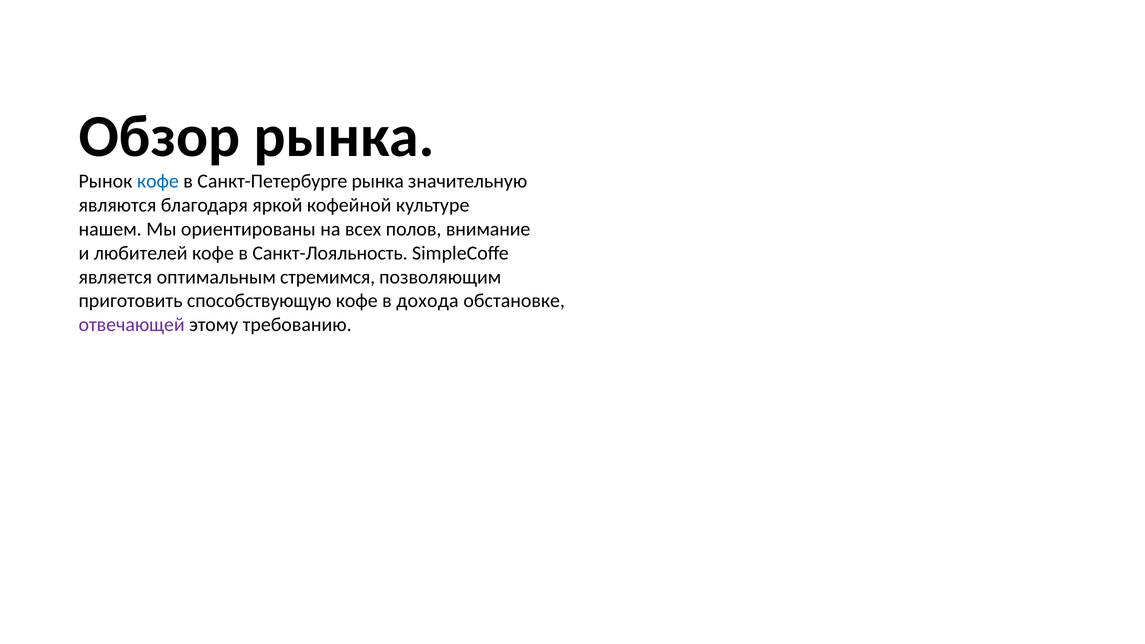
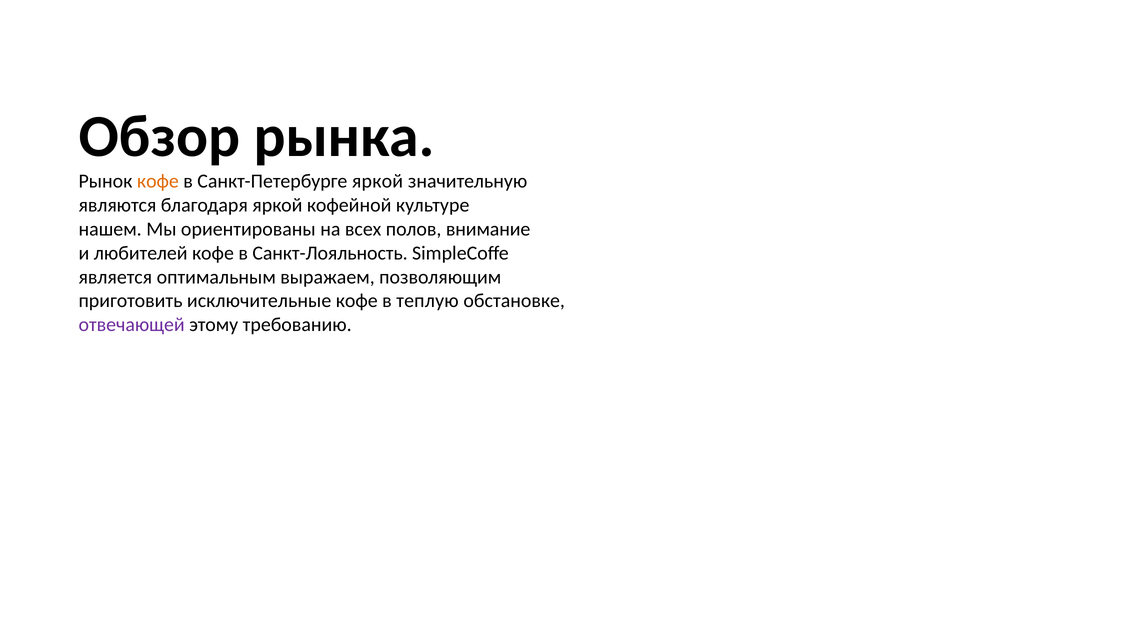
кофе colour: blue -> orange (158, 181)
Санкт-Петербурге рынка: рынка -> яркой (378, 181)
стремимся: стремимся -> выражаем (328, 277)
способствующую: способствующую -> исключительные (259, 301)
дохода: дохода -> теплую (427, 301)
